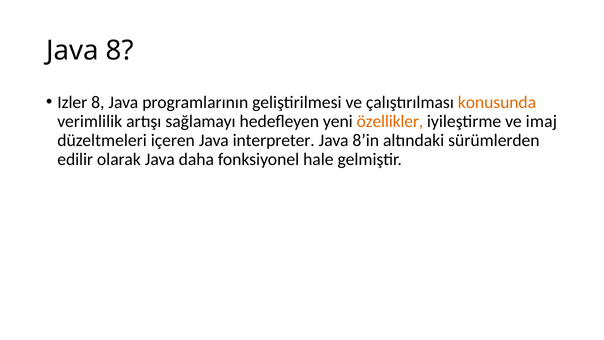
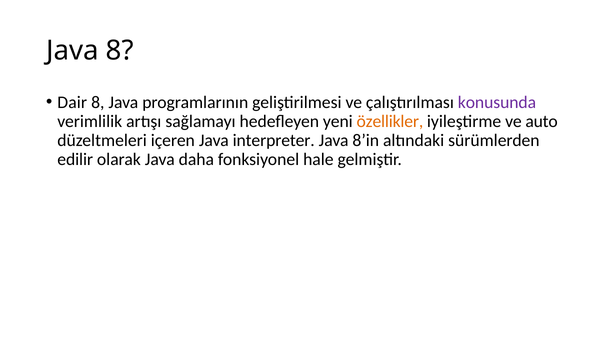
Izler: Izler -> Dair (72, 102)
konusunda colour: orange -> purple (497, 102)
imaj: imaj -> auto (542, 121)
